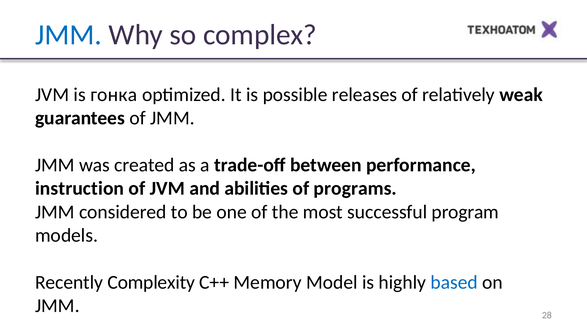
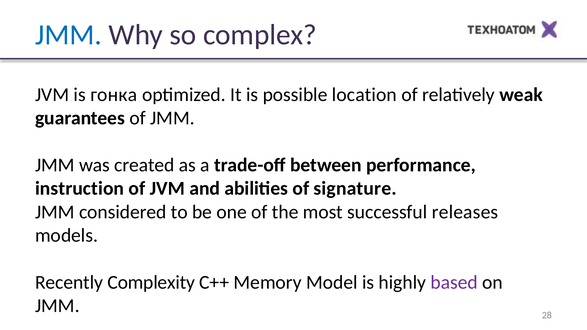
releases: releases -> location (364, 95)
programs: programs -> signature (355, 189)
program: program -> releases (465, 212)
based colour: blue -> purple (454, 283)
